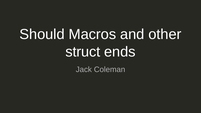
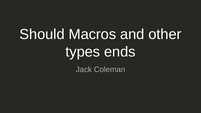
struct: struct -> types (83, 52)
